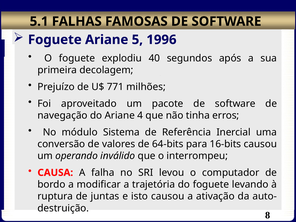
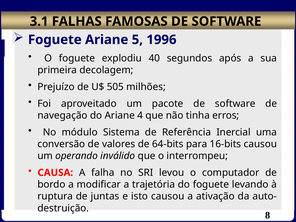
5.1: 5.1 -> 3.1 (39, 21)
771: 771 -> 505 (115, 87)
